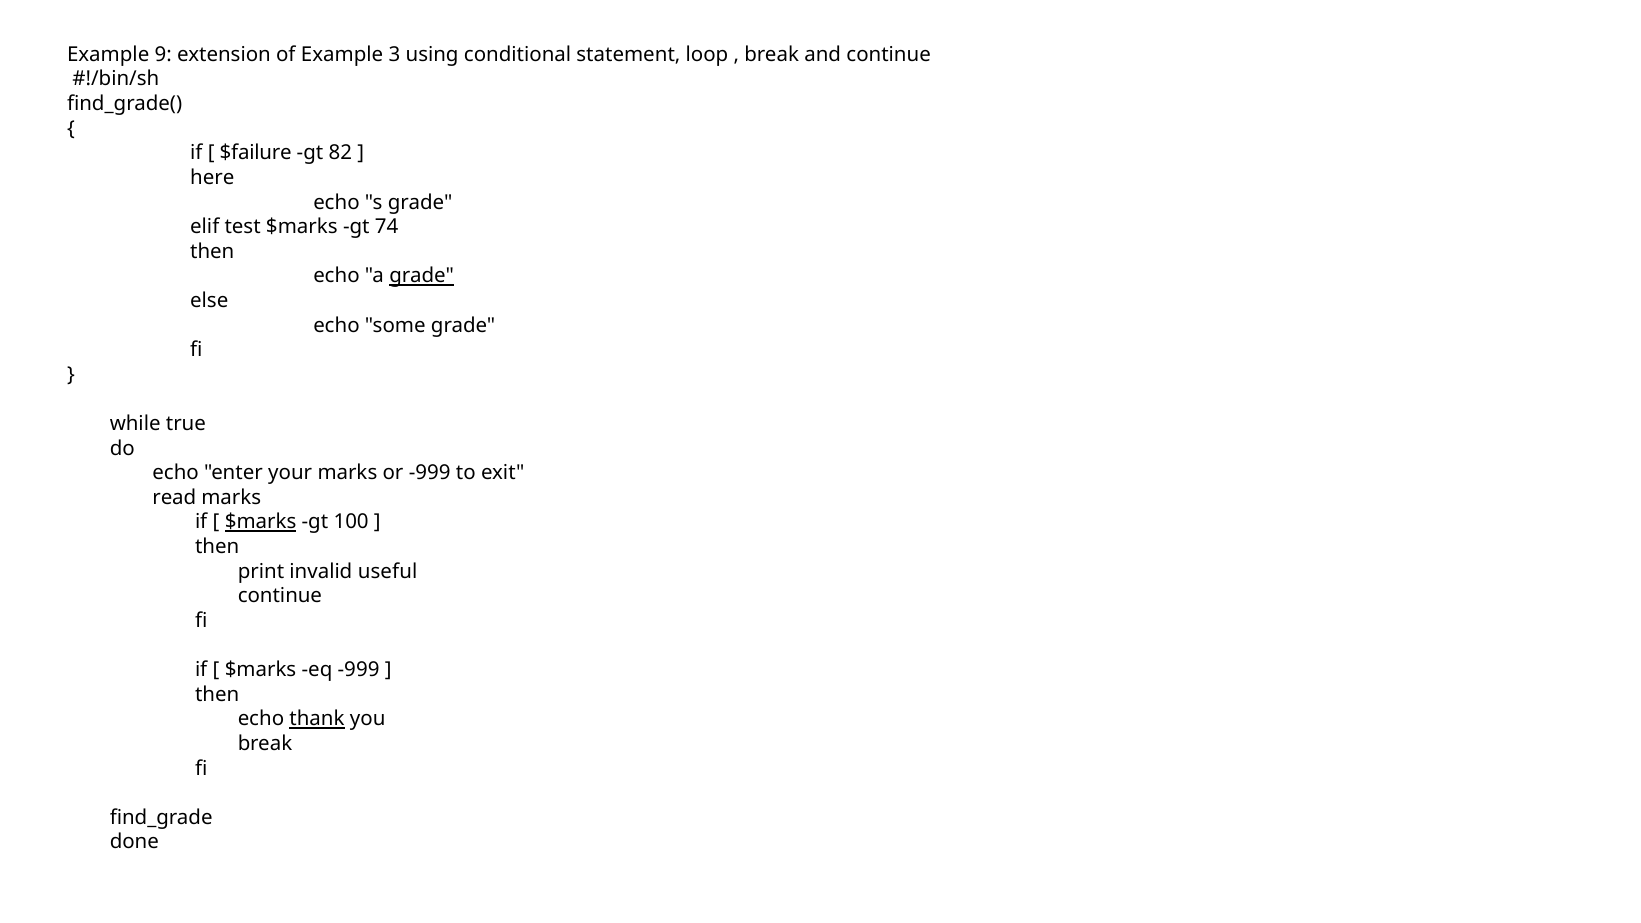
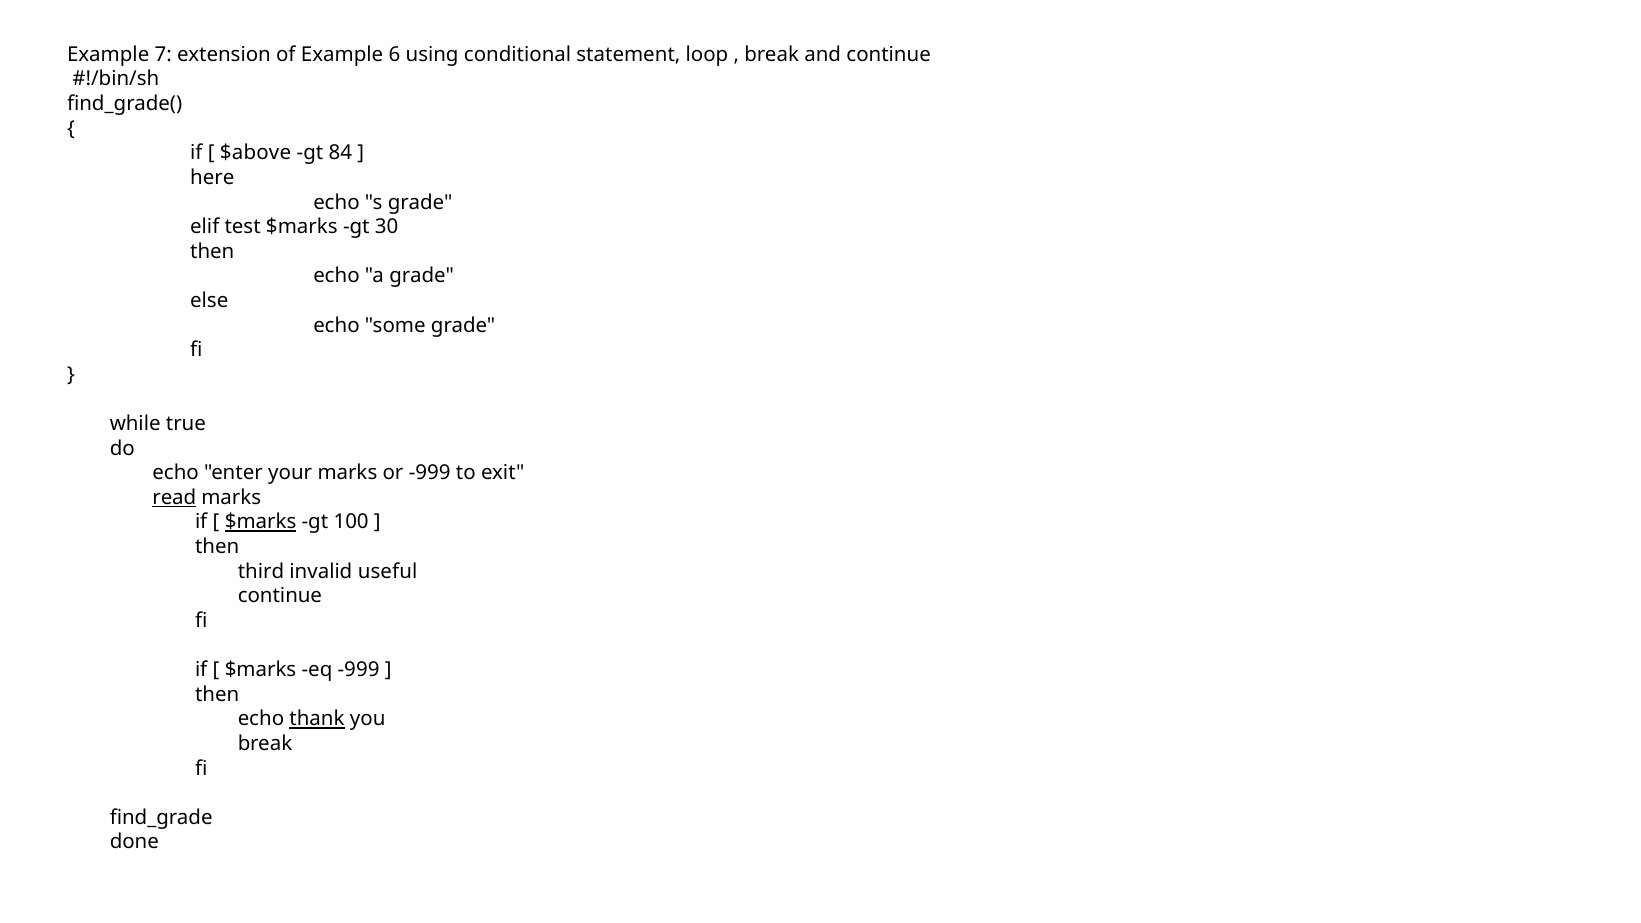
9: 9 -> 7 (163, 55)
3: 3 -> 6 (394, 55)
$failure: $failure -> $above (256, 153)
82: 82 -> 84 (340, 153)
74: 74 -> 30 (387, 227)
grade underline: present -> none (422, 276)
read underline: none -> present (174, 498)
print: print -> third (261, 571)
